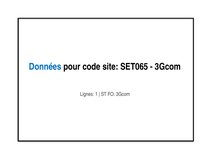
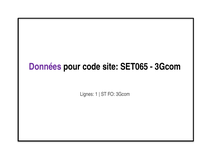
Données colour: blue -> purple (45, 66)
